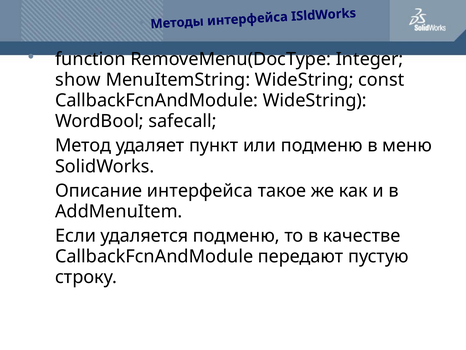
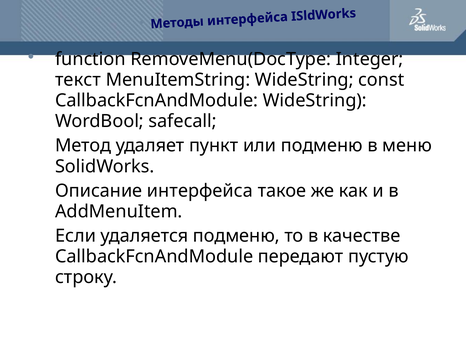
show: show -> текст (78, 80)
